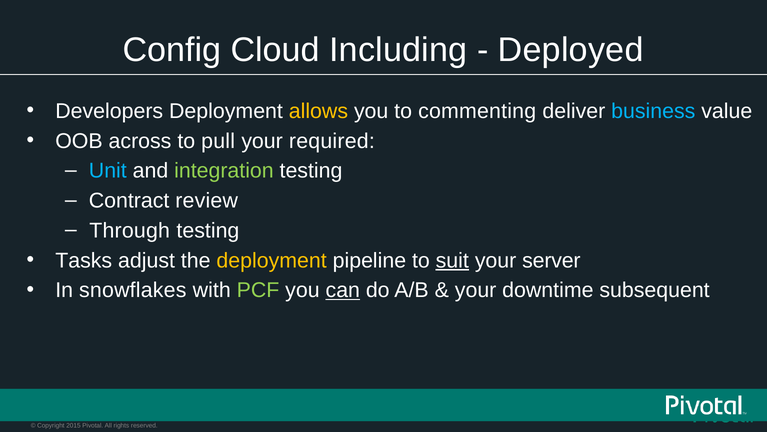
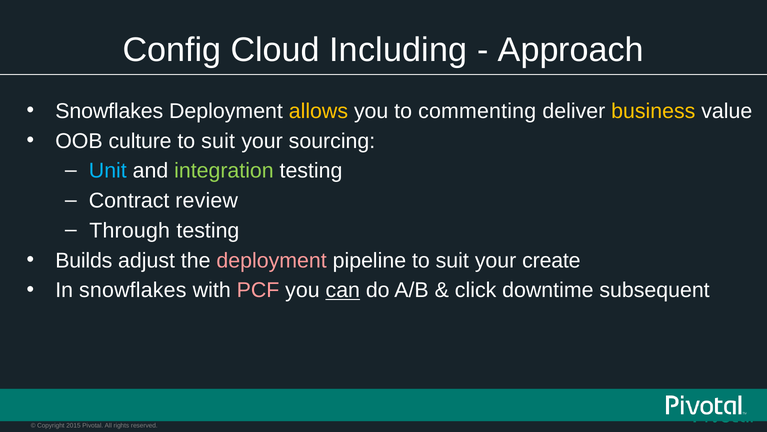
Deployed: Deployed -> Approach (571, 50)
Developers: Developers -> Snowflakes (109, 111)
business colour: light blue -> yellow (653, 111)
across: across -> culture (140, 141)
pull: pull -> suit (218, 141)
required: required -> sourcing (332, 141)
Tasks: Tasks -> Builds (84, 260)
deployment colour: yellow -> pink (272, 260)
suit underline: present -> none (452, 260)
server: server -> create (551, 260)
PCF colour: light green -> pink (258, 290)
your: your -> click (476, 290)
